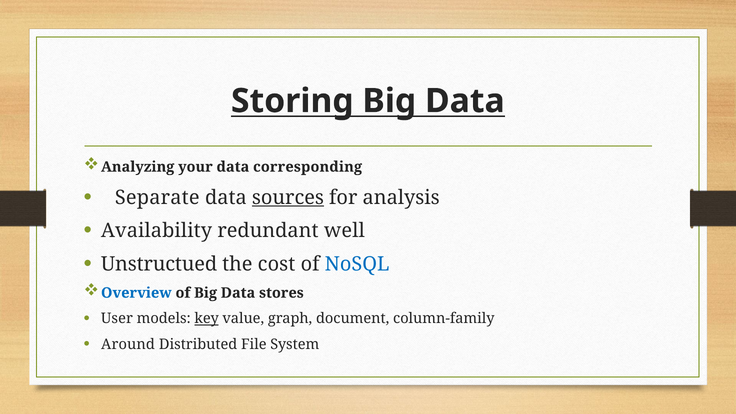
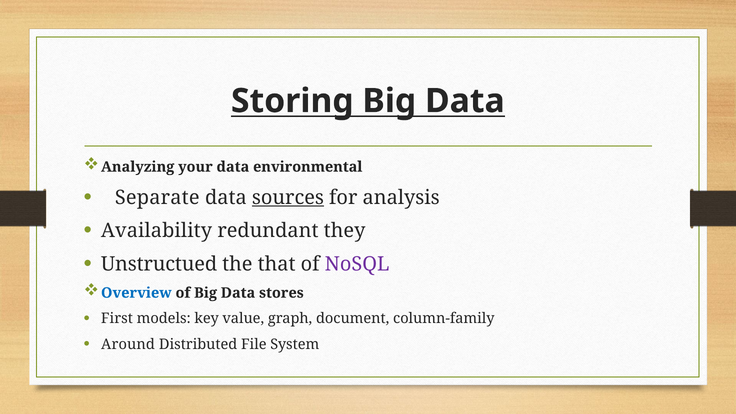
corresponding: corresponding -> environmental (308, 167)
well: well -> they (345, 231)
cost: cost -> that (277, 264)
NoSQL colour: blue -> purple (357, 264)
User: User -> First (117, 319)
key underline: present -> none (207, 319)
